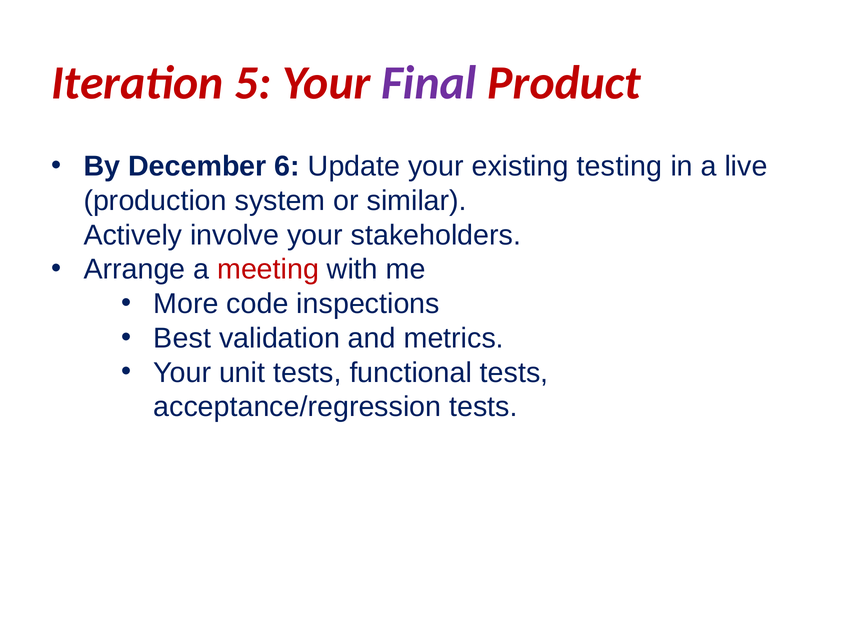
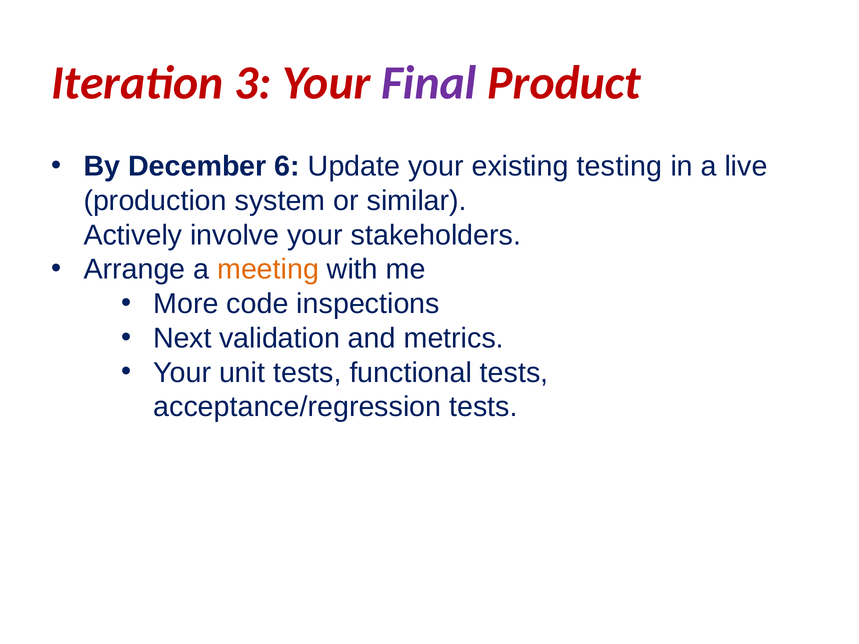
5: 5 -> 3 (253, 83)
meeting colour: red -> orange (268, 270)
Best: Best -> Next (182, 338)
